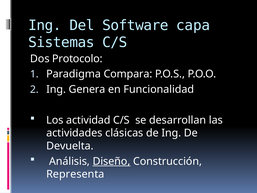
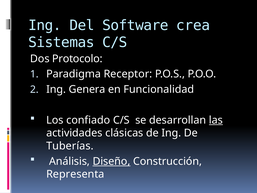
capa: capa -> crea (193, 25)
Compara: Compara -> Receptor (128, 74)
actividad: actividad -> confiado (88, 120)
las underline: none -> present (216, 120)
Devuelta: Devuelta -> Tuberías (70, 146)
